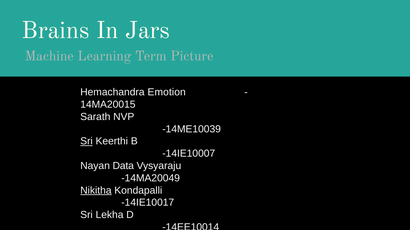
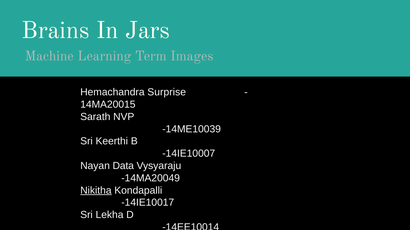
Picture: Picture -> Images (192, 56)
Emotion: Emotion -> Surprise (167, 92)
Sri underline: present -> none (87, 142)
